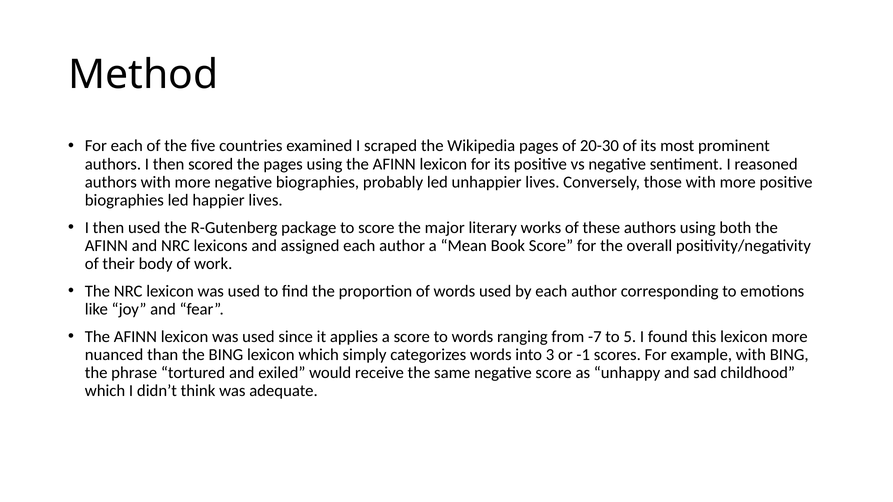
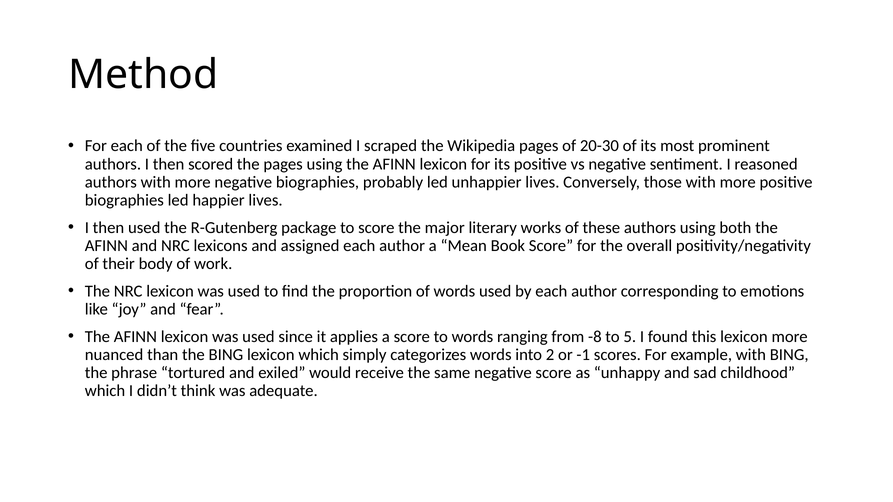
-7: -7 -> -8 (595, 337)
3: 3 -> 2 (550, 355)
